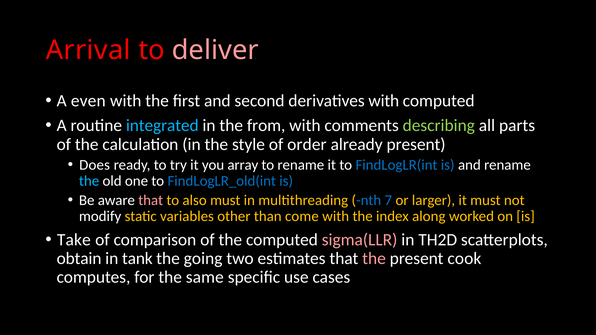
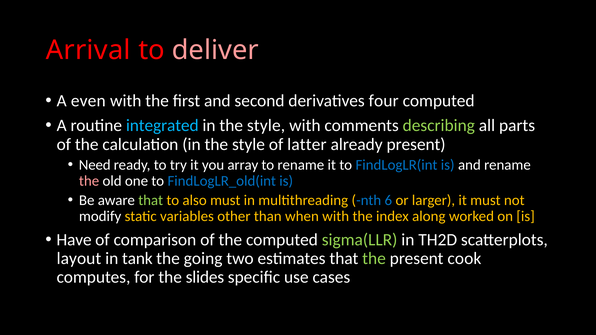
derivatives with: with -> four (384, 101)
from: from -> style (266, 126)
order: order -> latter (307, 144)
Does: Does -> Need (95, 165)
the colour: light blue -> pink (89, 181)
that colour: pink -> light green (151, 200)
7: 7 -> 6 (388, 200)
come: come -> when (302, 216)
Take: Take -> Have (74, 240)
sigma(LLR colour: pink -> light green (360, 240)
obtain: obtain -> layout (79, 259)
the colour: pink -> light green (374, 259)
same: same -> slides (205, 277)
